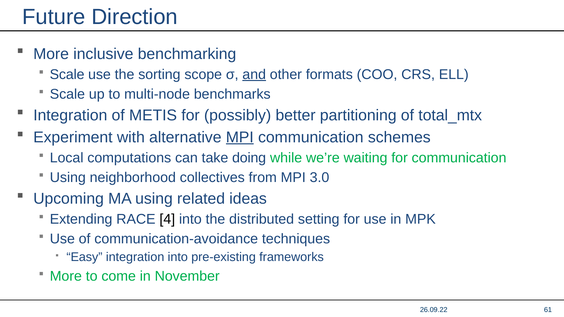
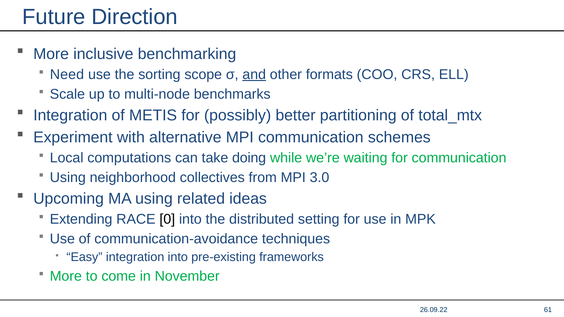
Scale: Scale -> Need (67, 75)
MPI underline: present -> none (240, 137)
4: 4 -> 0 (167, 219)
